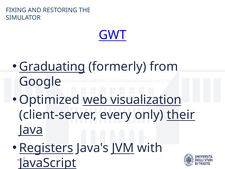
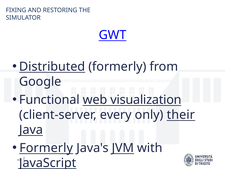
Graduating: Graduating -> Distributed (52, 66)
Optimized: Optimized -> Functional (49, 100)
Registers: Registers -> Formerly (46, 148)
